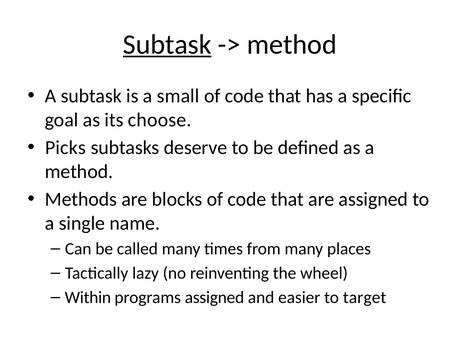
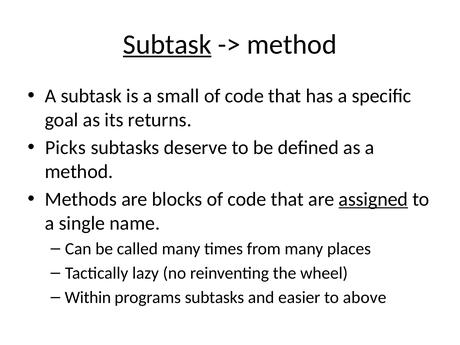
choose: choose -> returns (160, 120)
assigned underline: none -> present (373, 199)
programs assigned: assigned -> subtasks (214, 297)
target: target -> above (365, 297)
